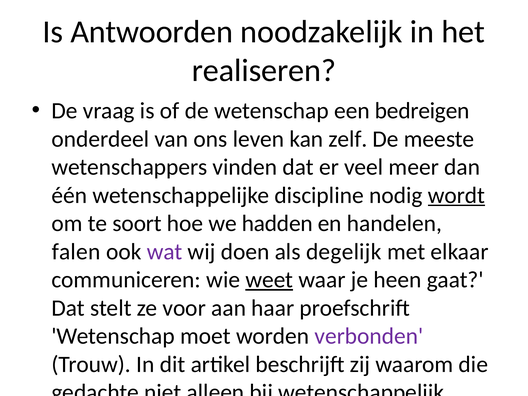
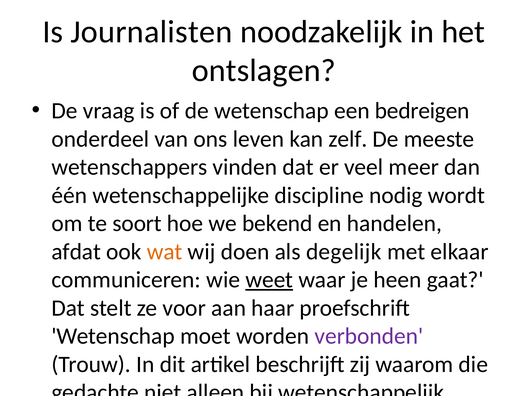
Antwoorden: Antwoorden -> Journalisten (151, 32)
realiseren: realiseren -> ontslagen (264, 70)
wordt underline: present -> none (456, 195)
hadden: hadden -> bekend (277, 223)
falen: falen -> afdat (76, 252)
wat colour: purple -> orange (165, 252)
